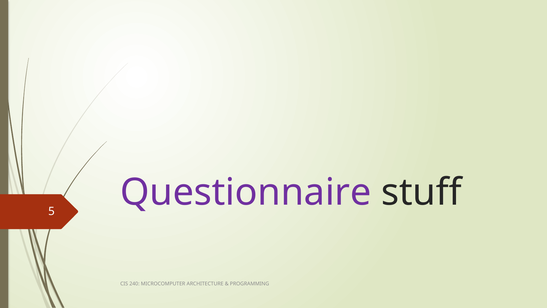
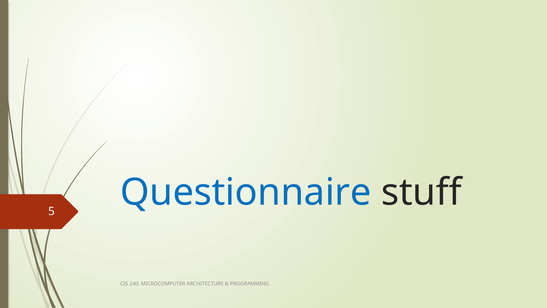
Questionnaire colour: purple -> blue (246, 192)
